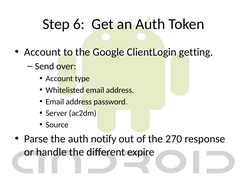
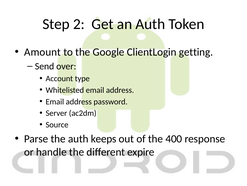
6: 6 -> 2 (79, 24)
Account: Account -> Amount (42, 52)
notify: notify -> keeps (104, 138)
270: 270 -> 400 (174, 138)
